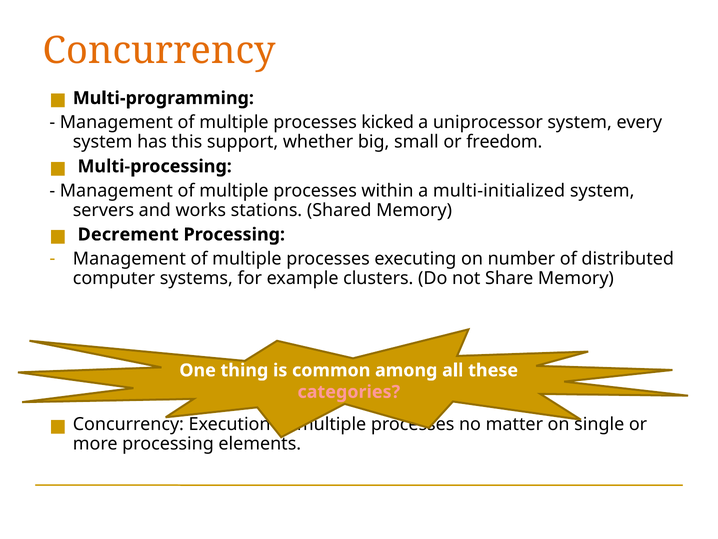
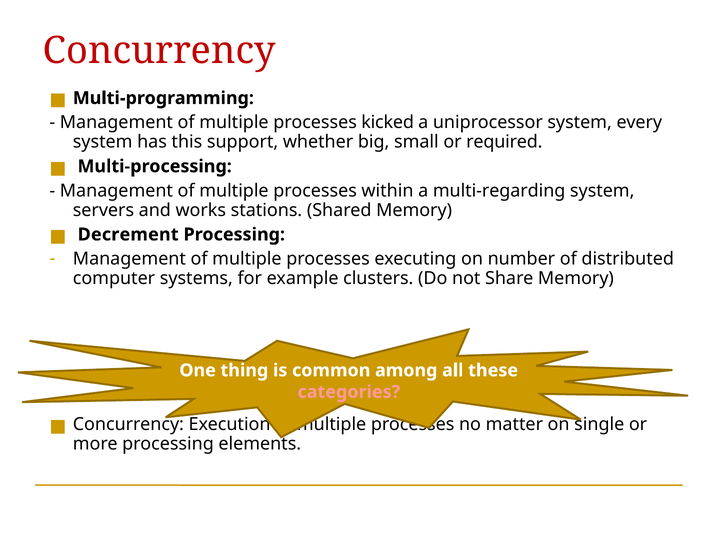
Concurrency colour: orange -> red (159, 51)
freedom: freedom -> required (504, 142)
multi-initialized: multi-initialized -> multi-regarding (499, 191)
